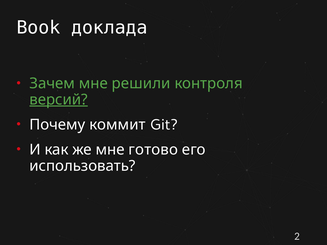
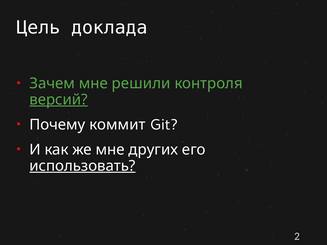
Book: Book -> Цель (38, 28)
готово: готово -> других (153, 150)
использовать underline: none -> present (82, 166)
